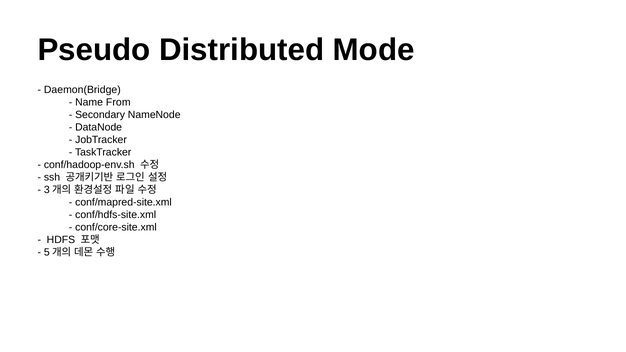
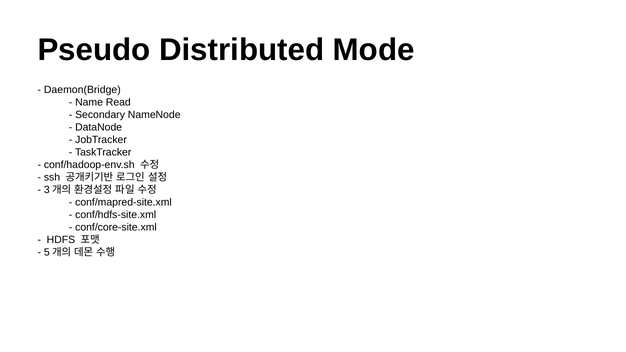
From: From -> Read (118, 102)
